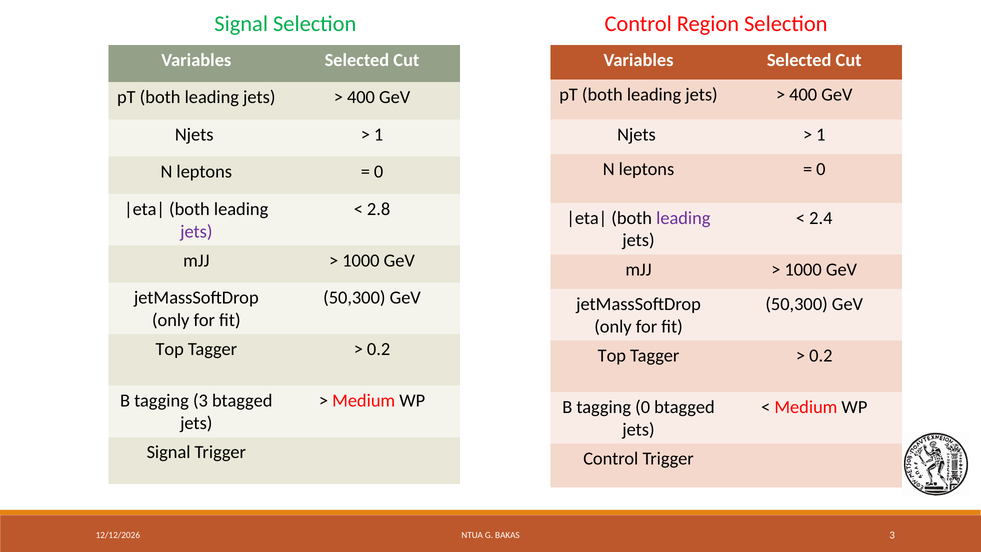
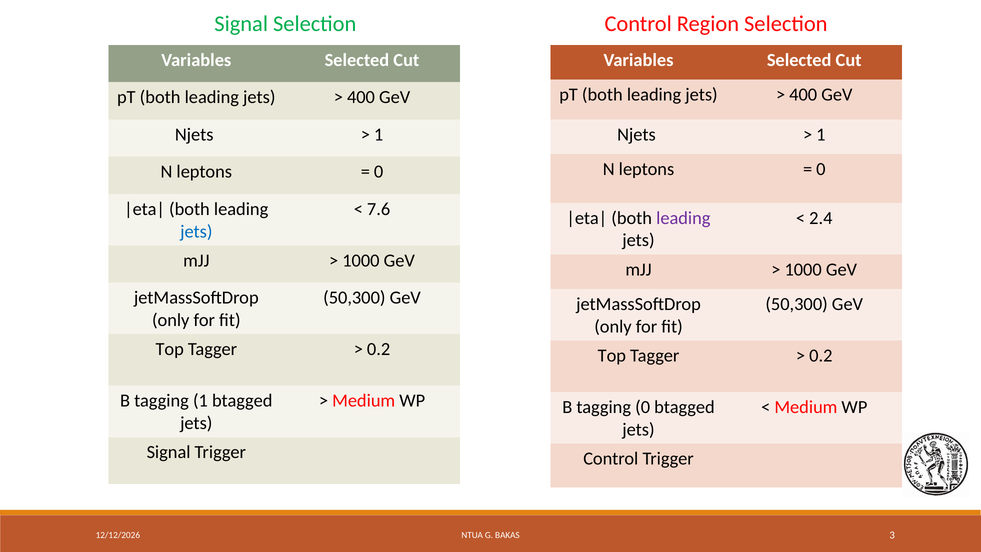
2.8: 2.8 -> 7.6 (379, 209)
jets colour: purple -> blue (196, 231)
tagging 3: 3 -> 1 (200, 401)
